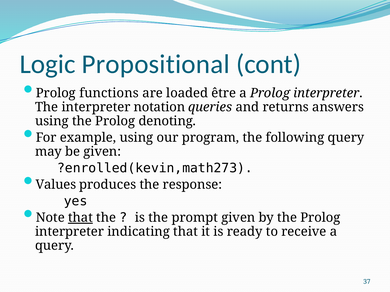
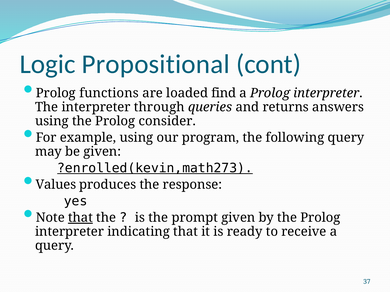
être: être -> find (224, 93)
notation: notation -> through (159, 107)
denoting: denoting -> consider (167, 121)
?enrolled(kevin,math273 underline: none -> present (155, 168)
